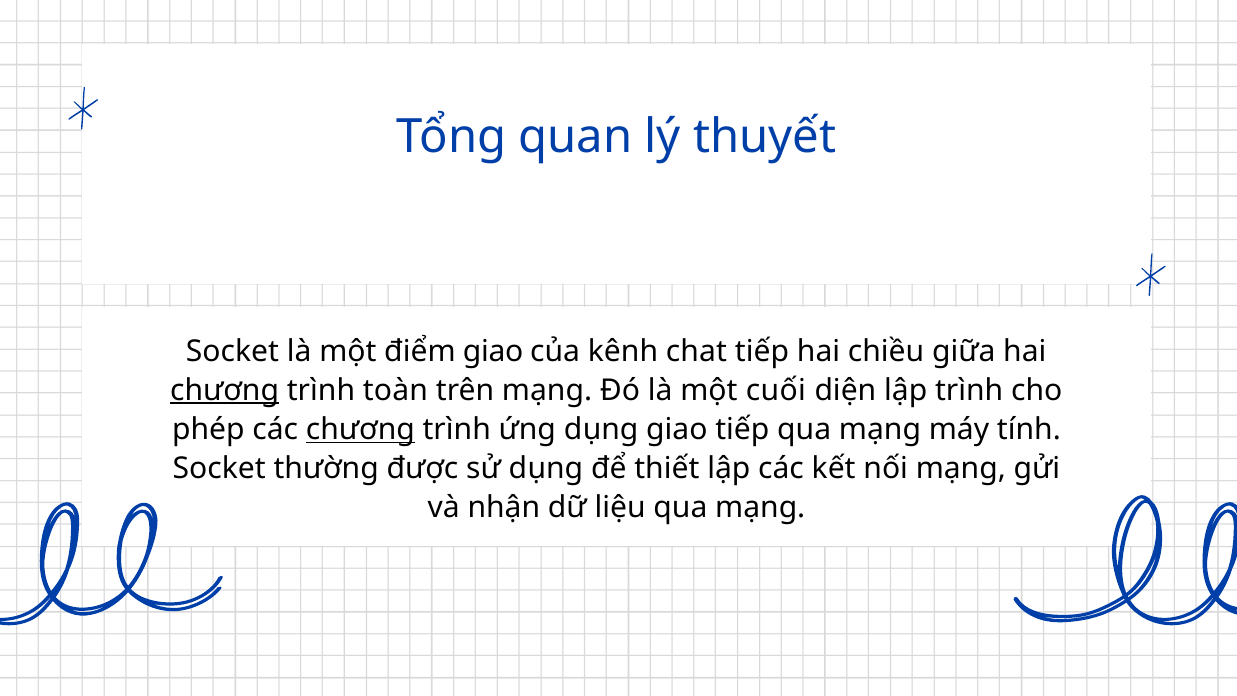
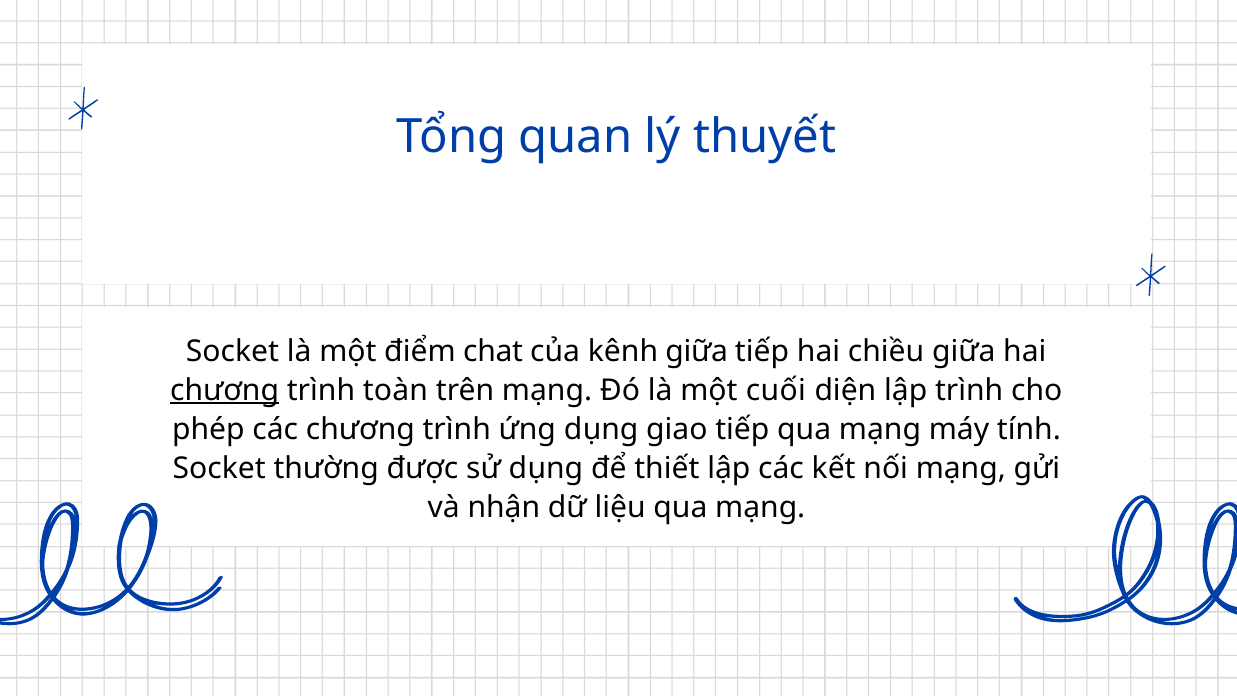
điểm giao: giao -> chat (493, 351)
kênh chat: chat -> giữa (697, 351)
chương underline: present -> none (360, 429)
